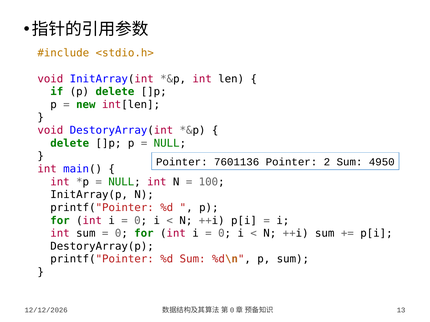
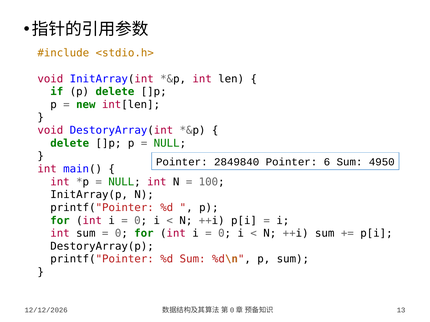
7601136: 7601136 -> 2849840 (237, 162)
2: 2 -> 6 (327, 162)
